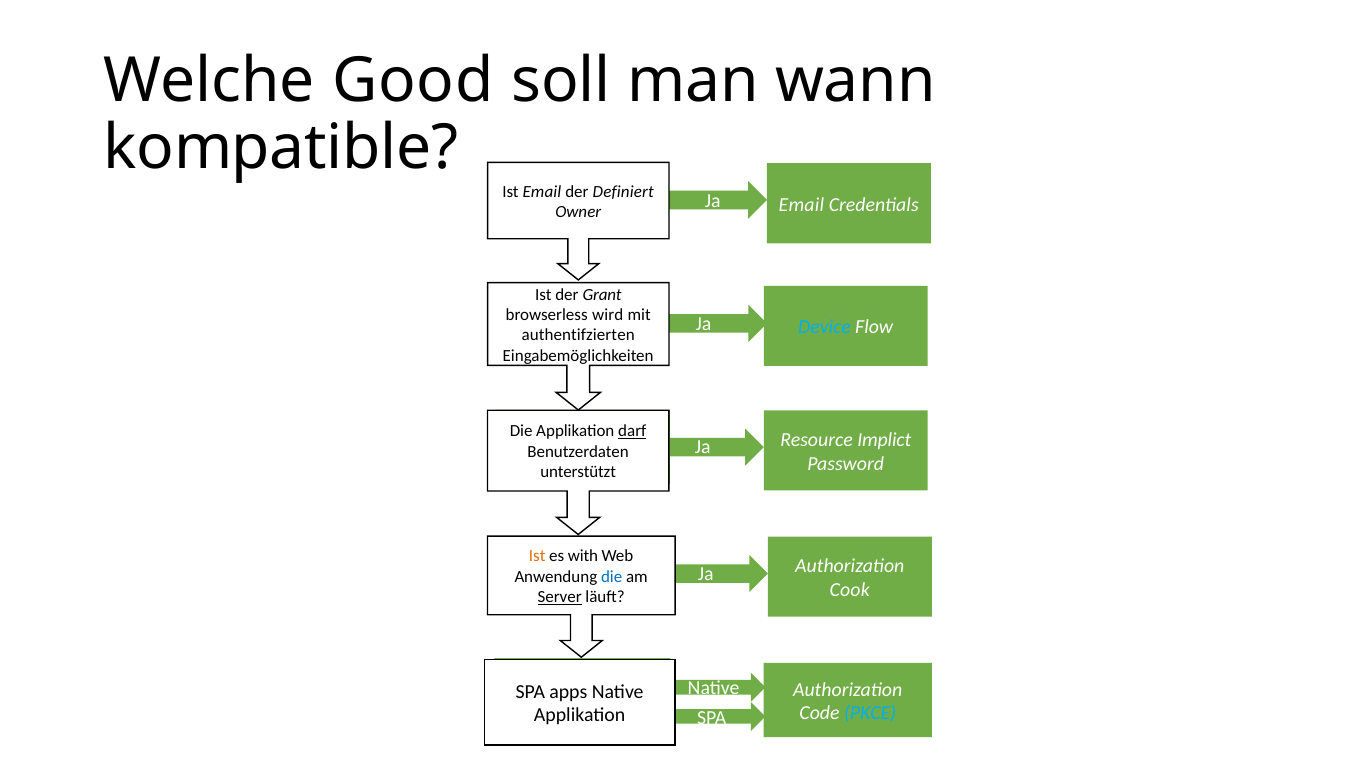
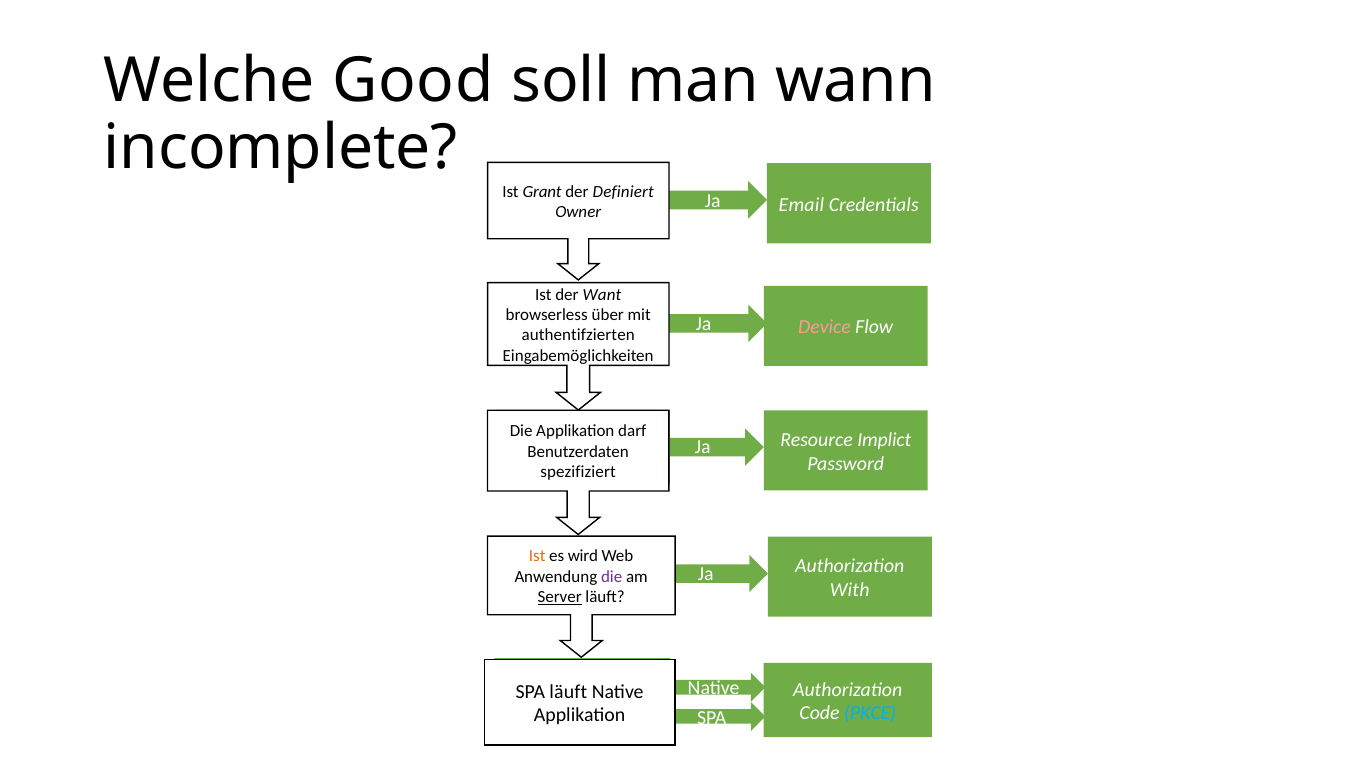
kompatible: kompatible -> incomplete (281, 148)
Ist Email: Email -> Grant (542, 192)
Grant: Grant -> Want (602, 295)
wird: wird -> über (608, 315)
Device colour: light blue -> pink (824, 327)
darf underline: present -> none (632, 431)
unterstützt: unterstützt -> spezifiziert (578, 472)
with: with -> wird (583, 556)
die colour: blue -> purple (612, 577)
Cook: Cook -> With (850, 590)
SPA apps: apps -> läuft (568, 692)
